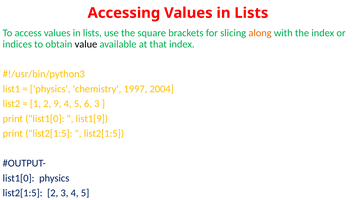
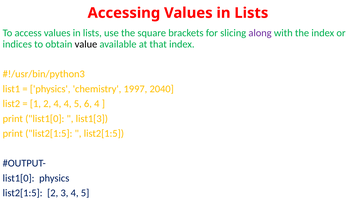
along colour: orange -> purple (260, 33)
2004: 2004 -> 2040 (162, 89)
2 9: 9 -> 4 (57, 104)
6 3: 3 -> 4 (97, 104)
list1[9: list1[9 -> list1[3 (92, 119)
